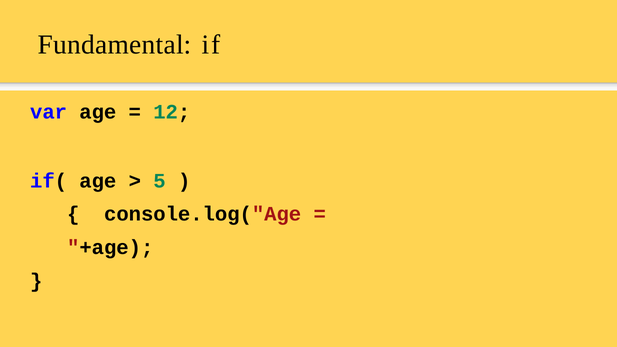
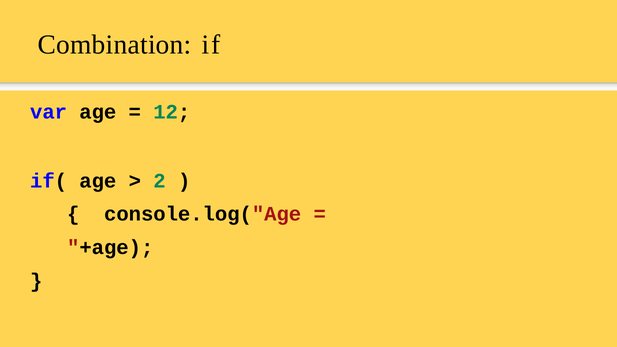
Fundamental: Fundamental -> Combination (115, 45)
5: 5 -> 2 (160, 181)
